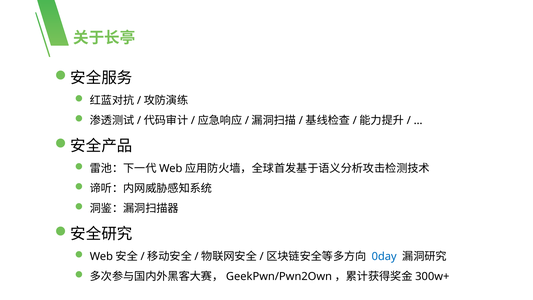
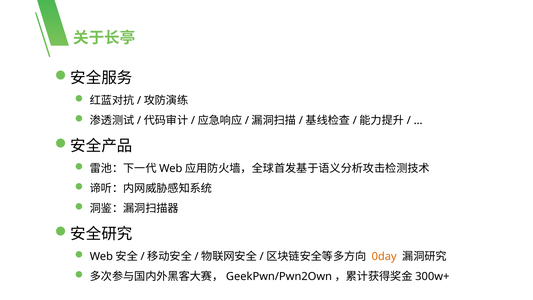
0day colour: blue -> orange (384, 256)
